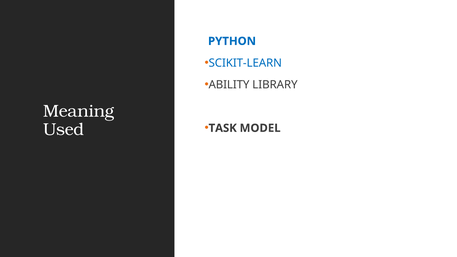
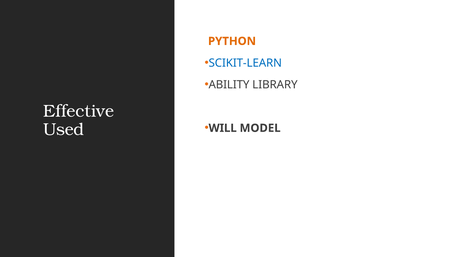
PYTHON colour: blue -> orange (232, 41)
Meaning: Meaning -> Effective (79, 111)
TASK: TASK -> WILL (223, 128)
